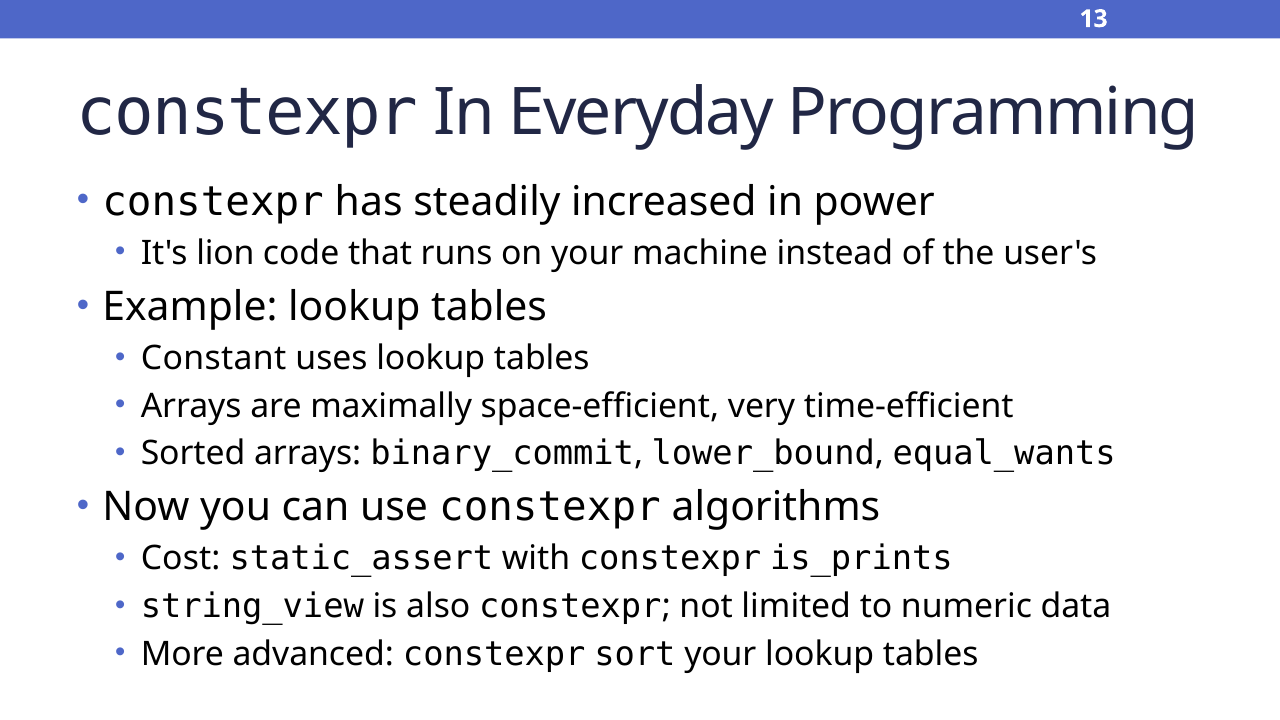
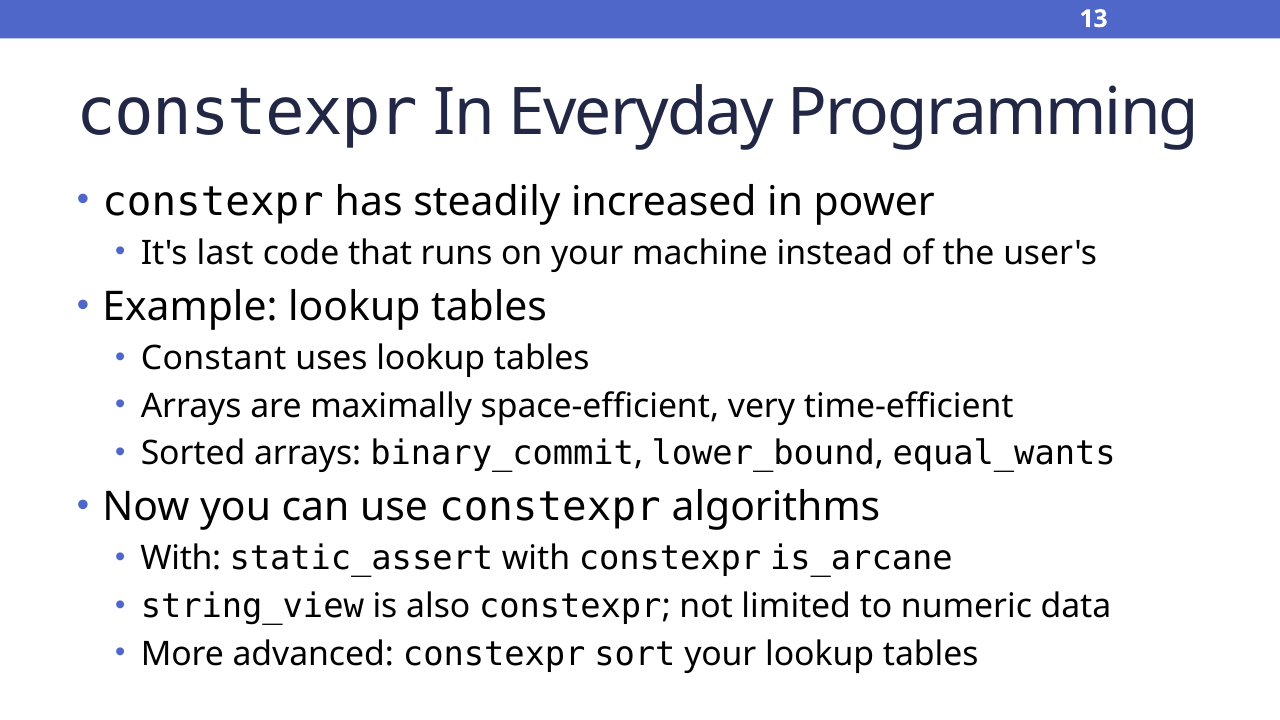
lion: lion -> last (225, 253)
Cost: Cost -> With (181, 559)
is_prints: is_prints -> is_arcane (861, 559)
